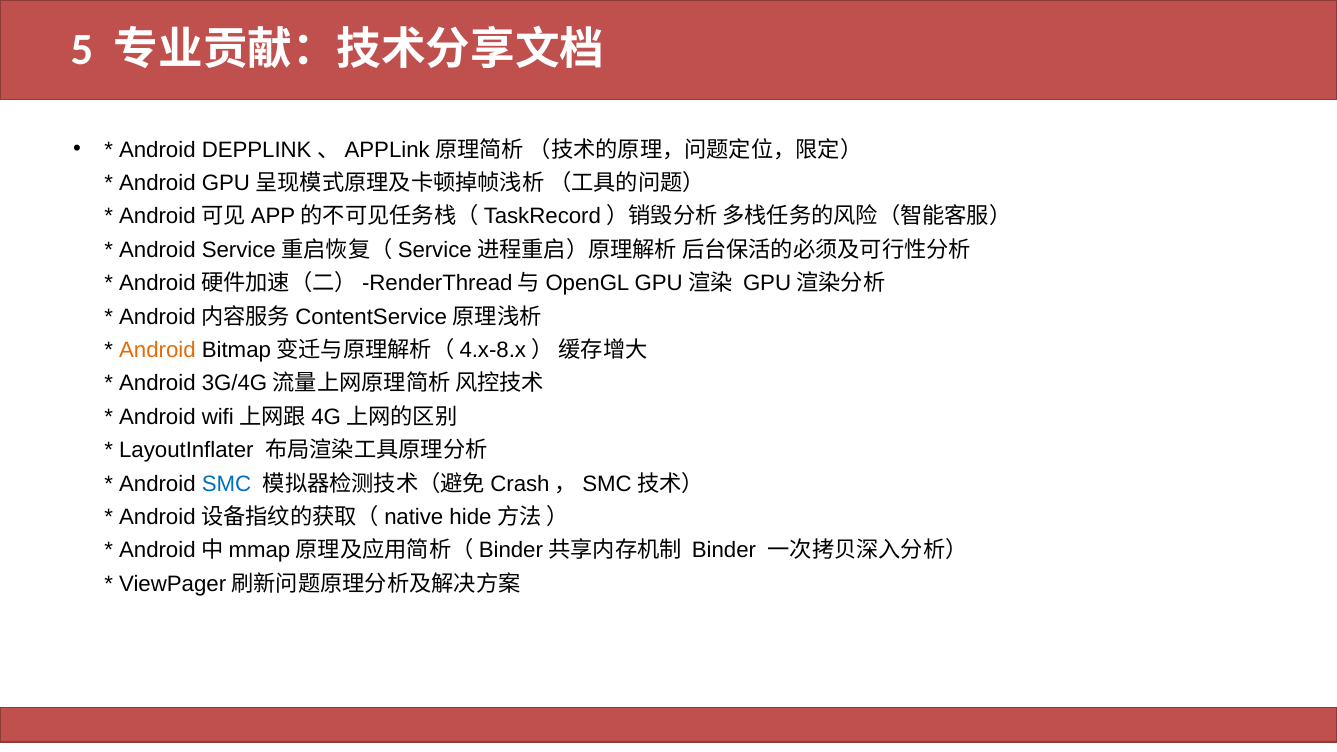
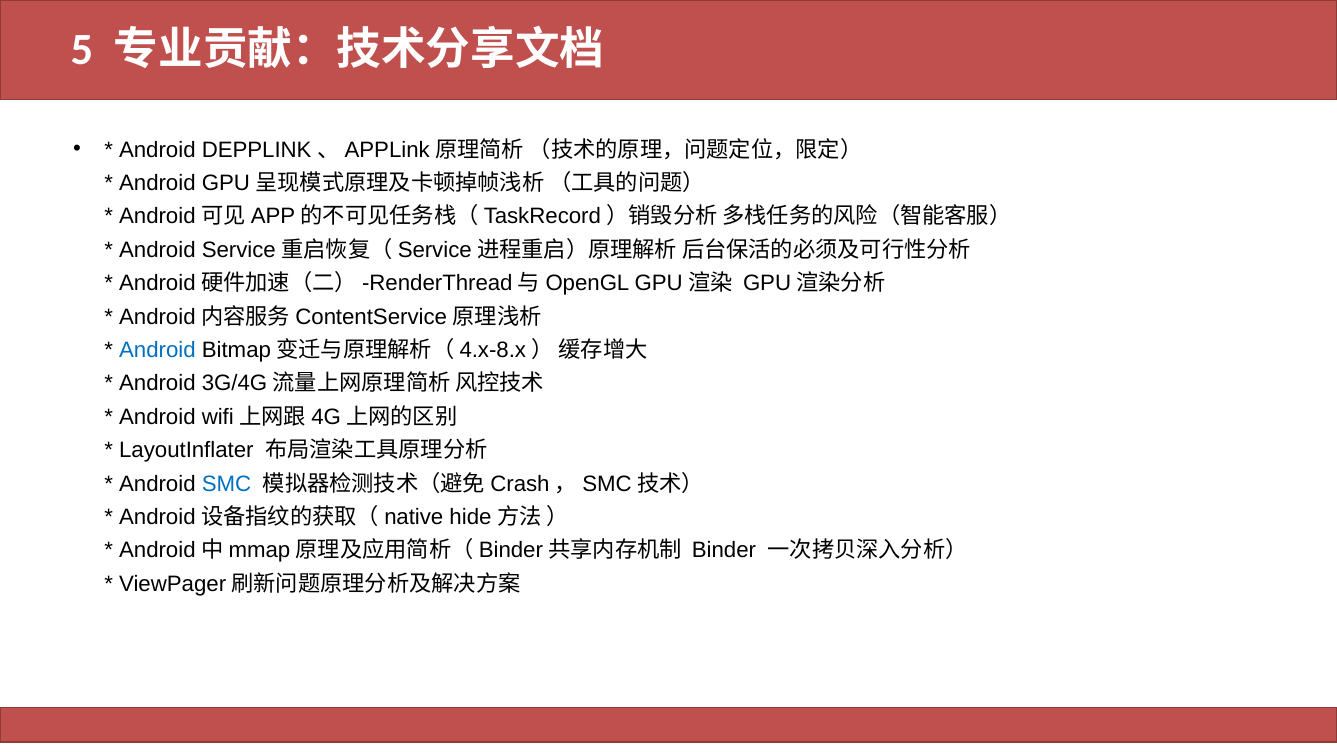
Android colour: orange -> blue (157, 350)
